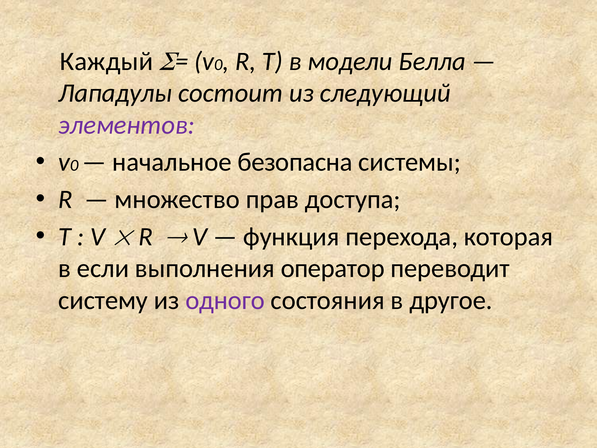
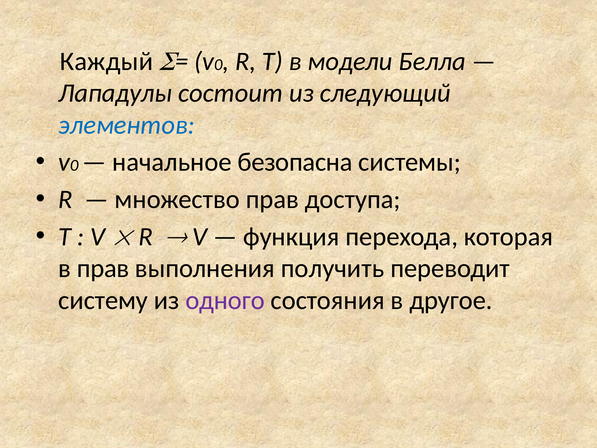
элементов colour: purple -> blue (127, 125)
в если: если -> прав (103, 268)
оператор: оператор -> получить (332, 268)
